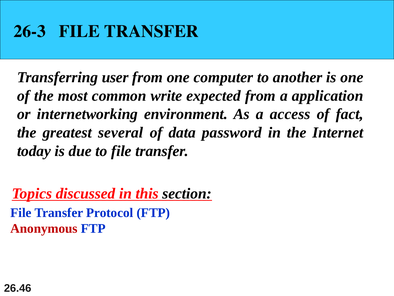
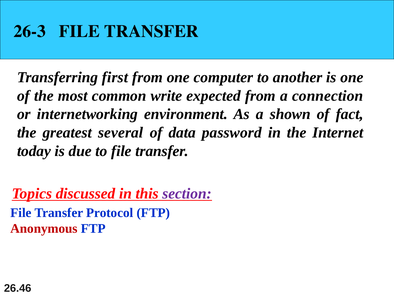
user: user -> first (115, 77)
application: application -> connection (328, 96)
access: access -> shown (290, 114)
section colour: black -> purple (187, 193)
